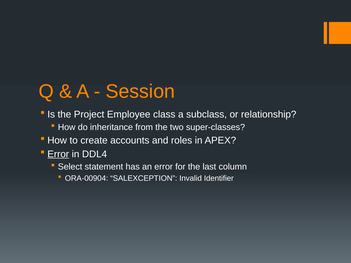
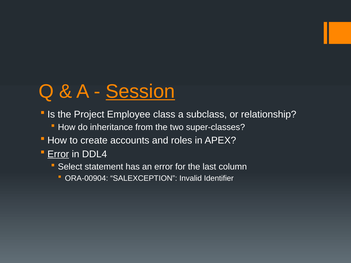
Session underline: none -> present (140, 91)
